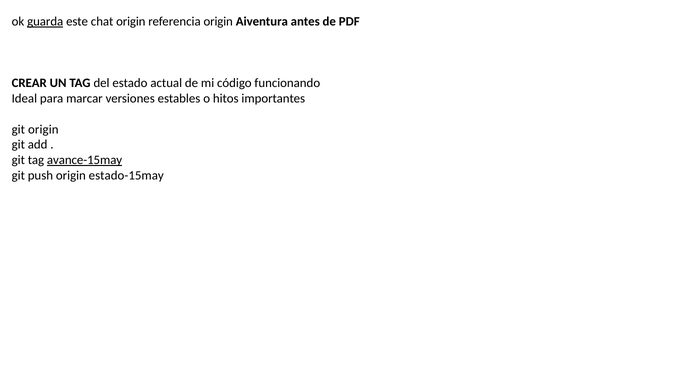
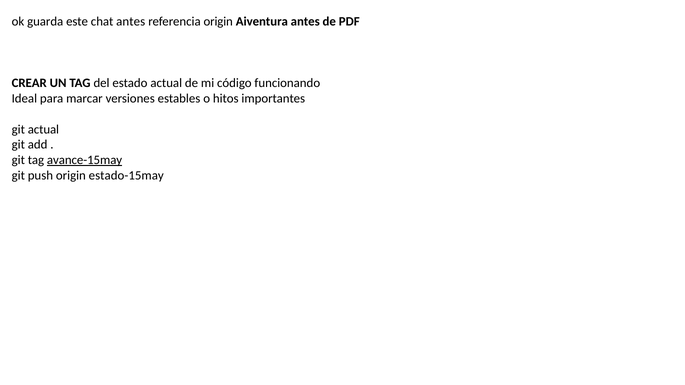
guarda underline: present -> none (45, 21)
chat origin: origin -> antes (131, 21)
git origin: origin -> actual (43, 129)
